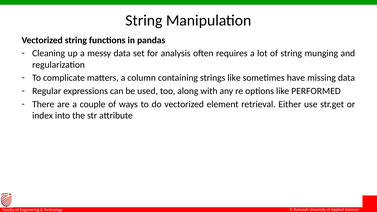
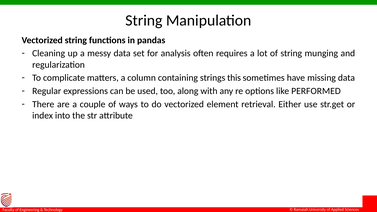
strings like: like -> this (234, 78)
